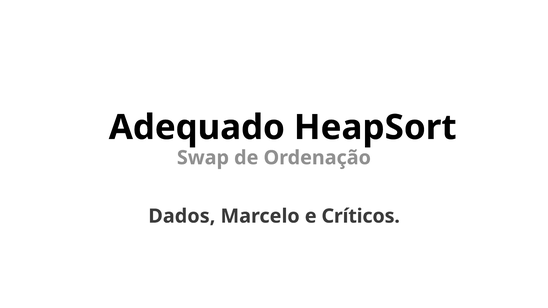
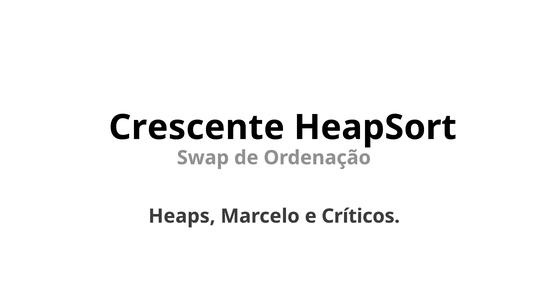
Adequado: Adequado -> Crescente (197, 128)
Dados: Dados -> Heaps (182, 216)
